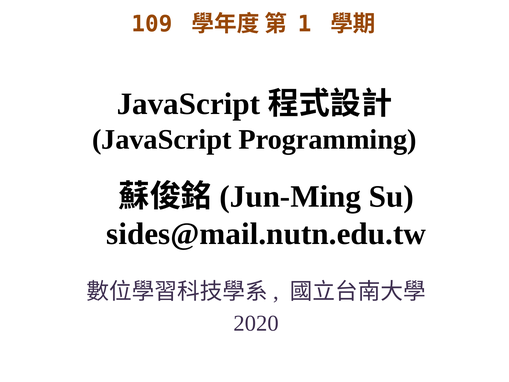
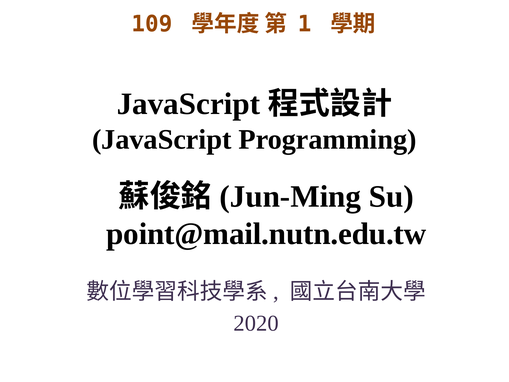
sides@mail.nutn.edu.tw: sides@mail.nutn.edu.tw -> point@mail.nutn.edu.tw (266, 234)
